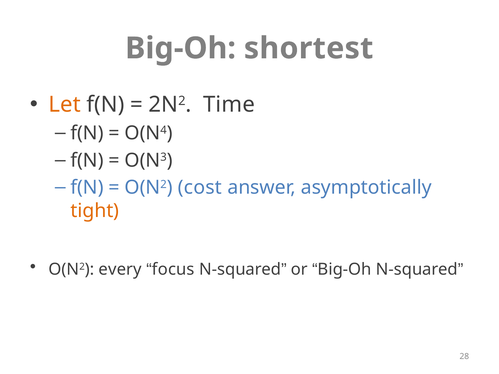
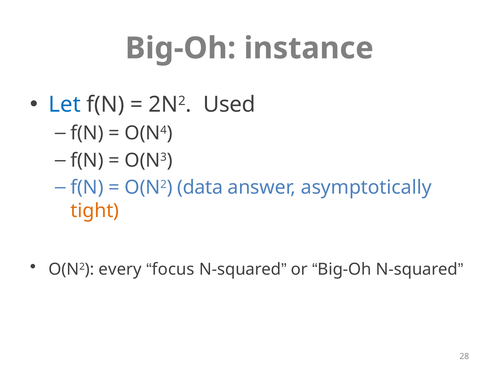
shortest: shortest -> instance (309, 48)
Let colour: orange -> blue (65, 105)
Time: Time -> Used (229, 105)
cost: cost -> data (200, 188)
